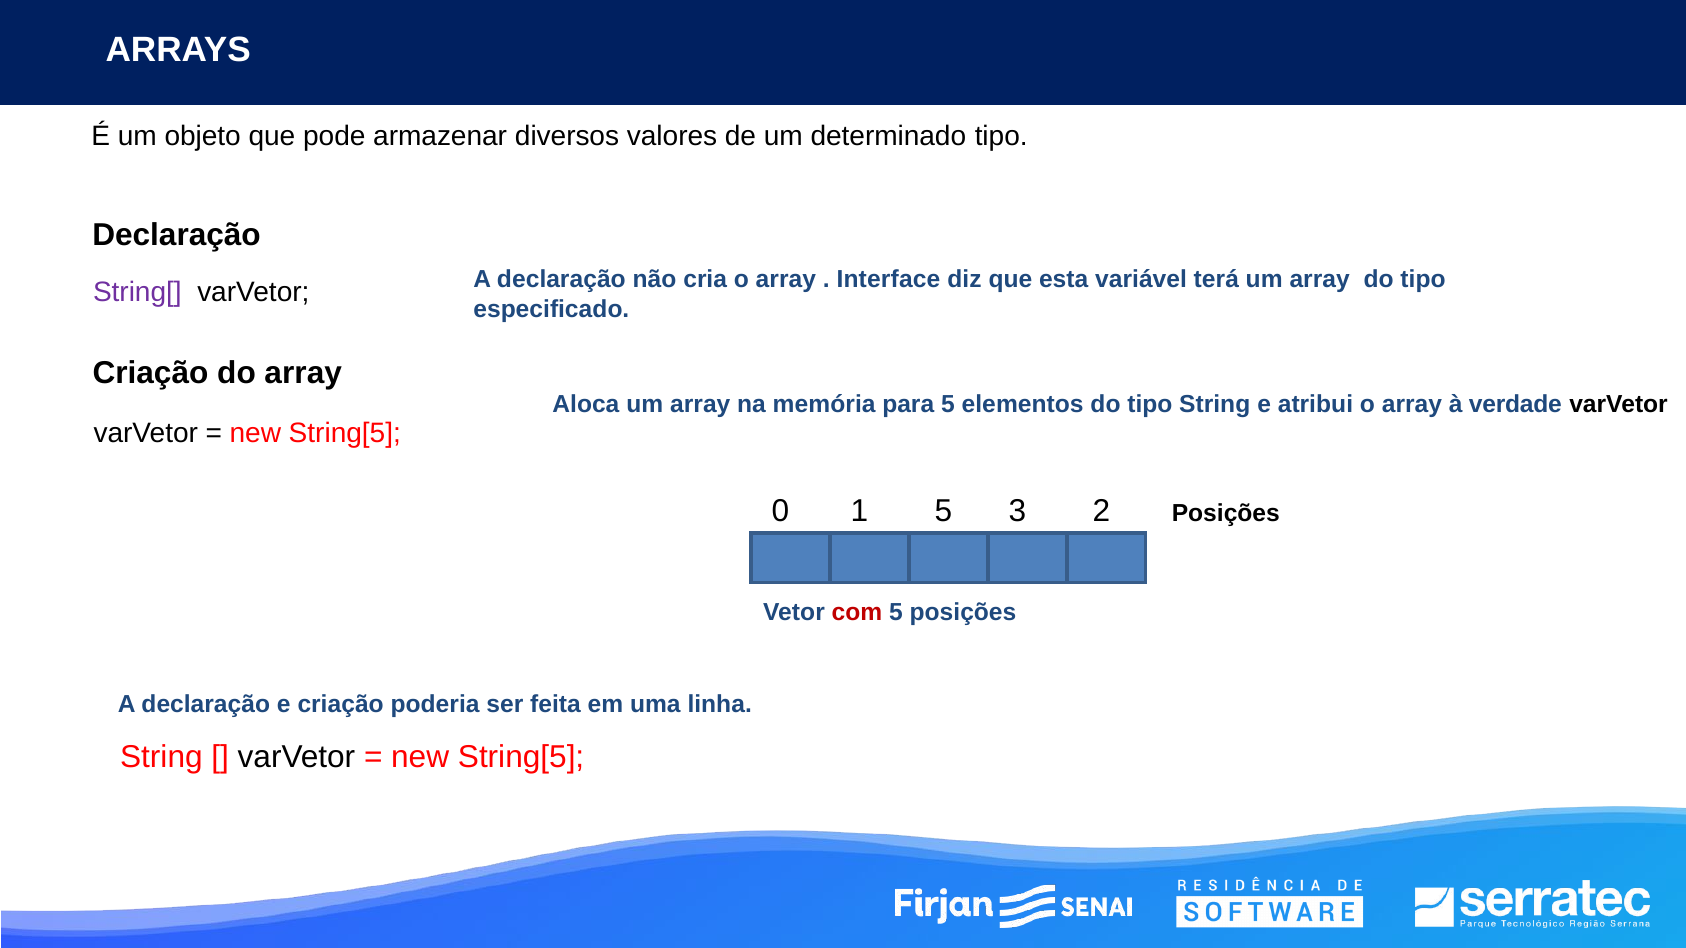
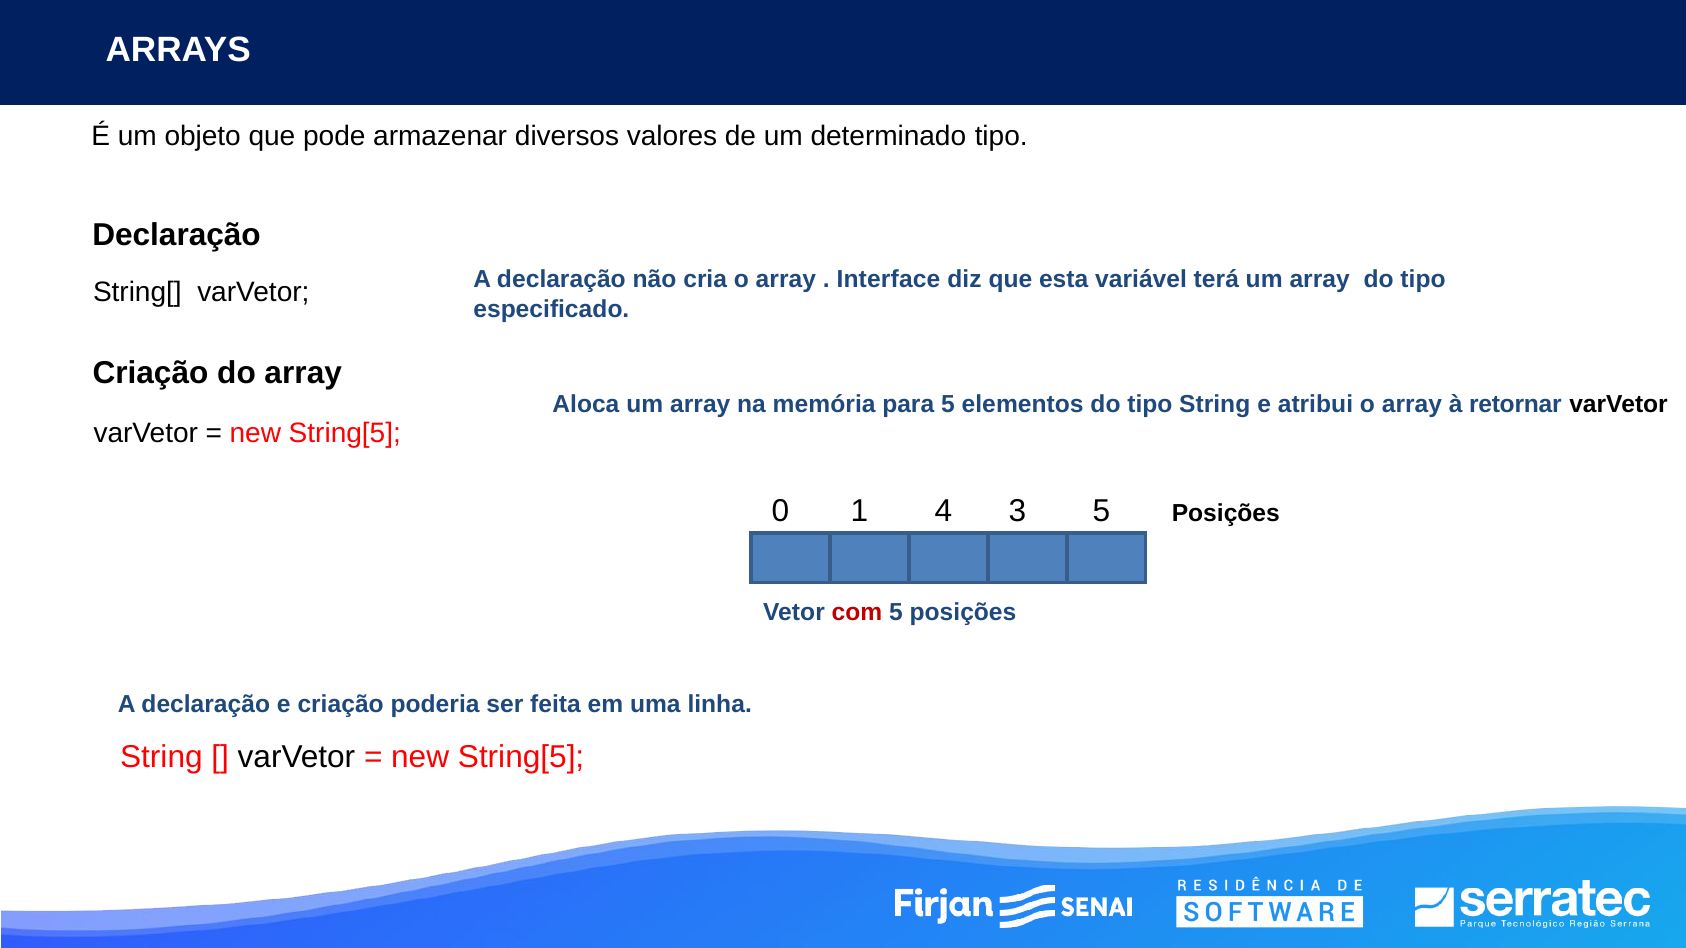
String[ colour: purple -> black (137, 292)
verdade: verdade -> retornar (1515, 405)
1 5: 5 -> 4 (943, 512)
3 2: 2 -> 5 (1101, 512)
